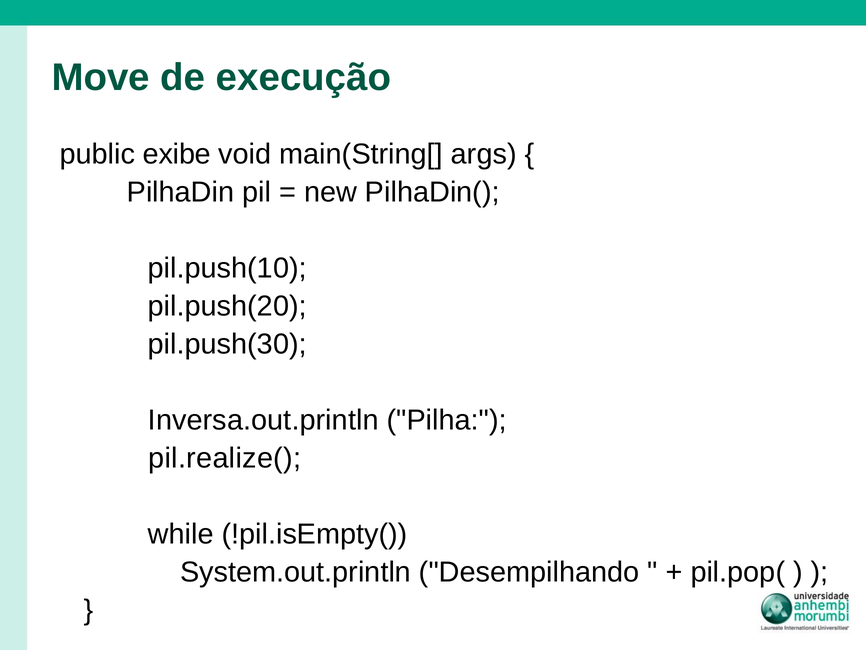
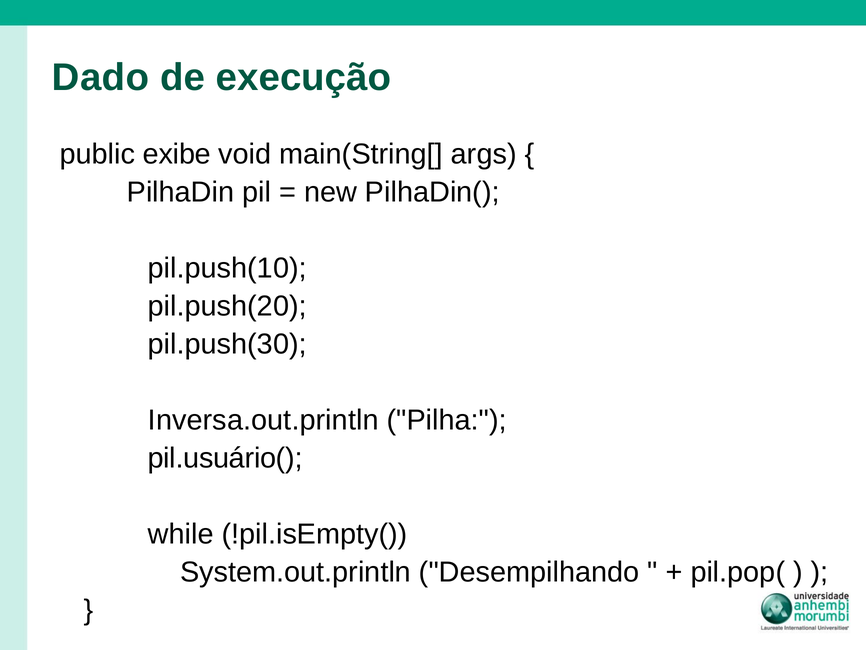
Move: Move -> Dado (100, 77)
pil.realize(: pil.realize( -> pil.usuário( (225, 458)
